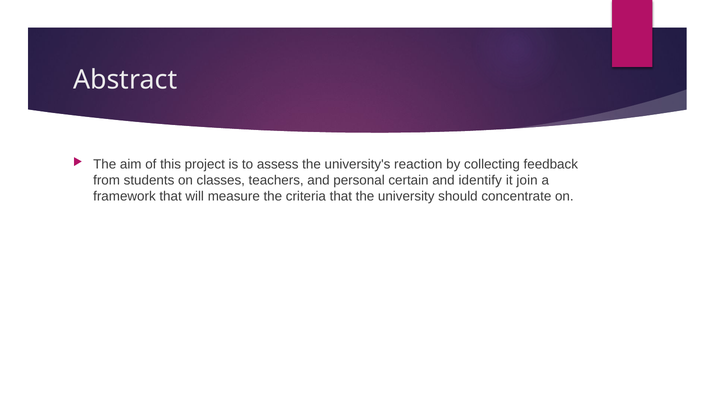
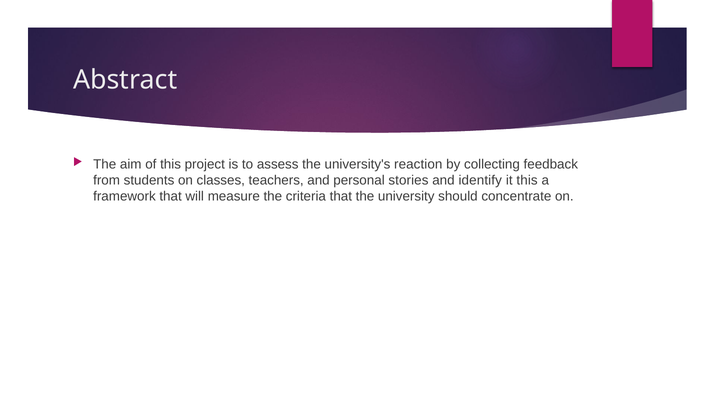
certain: certain -> stories (408, 180)
it join: join -> this (527, 180)
